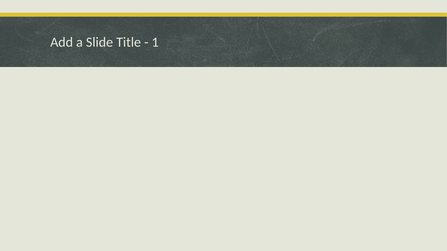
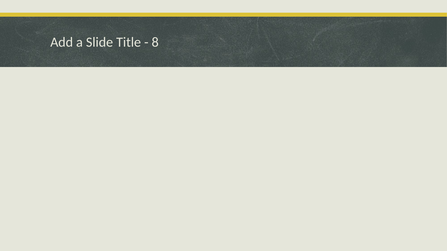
1: 1 -> 8 (155, 42)
